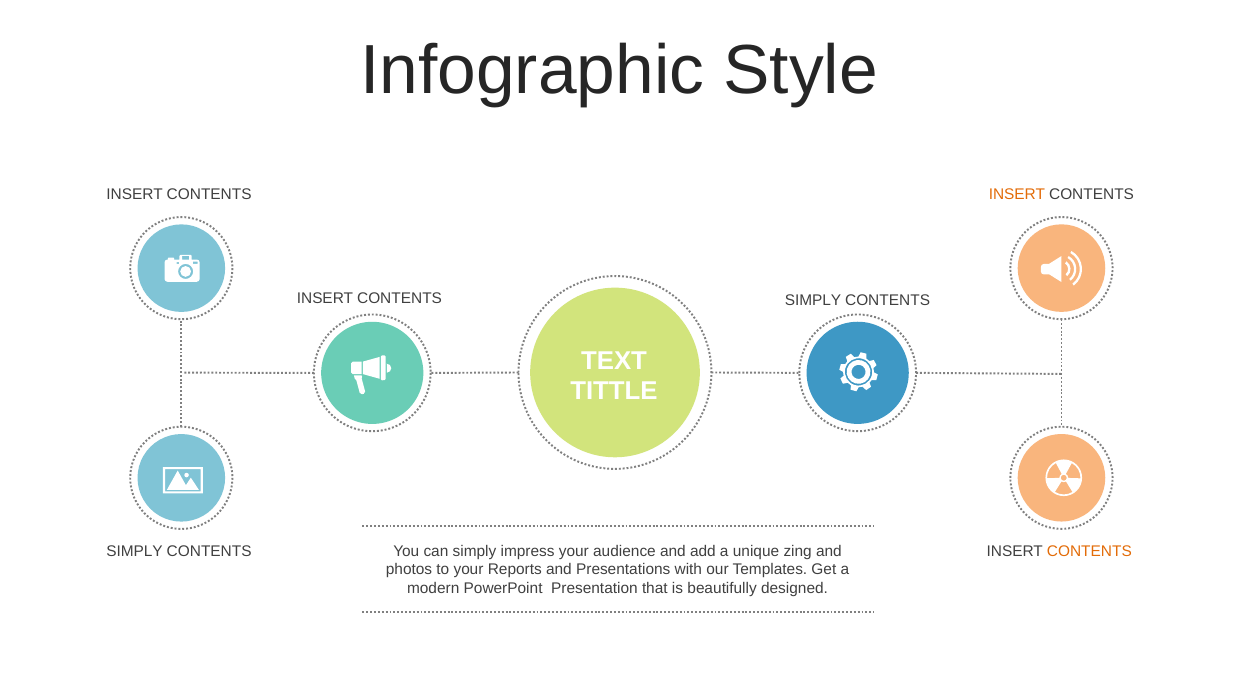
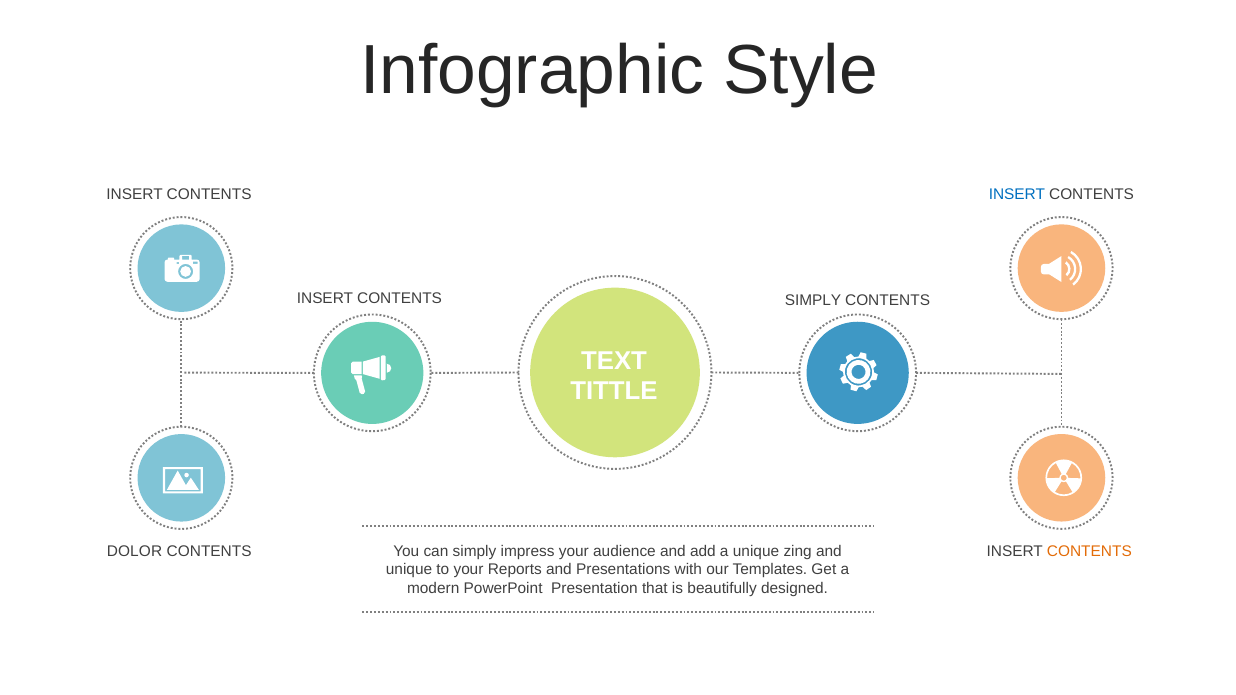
INSERT colour: orange -> blue (1017, 195)
SIMPLY: SIMPLY -> DOLOR (135, 552)
photos: photos -> unique (409, 570)
